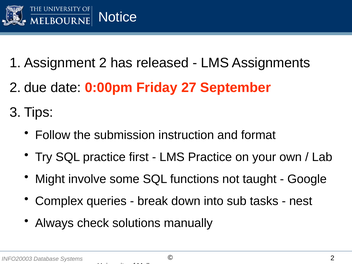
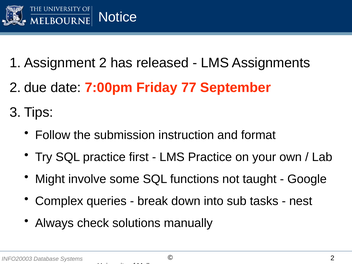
0:00pm: 0:00pm -> 7:00pm (109, 88)
27: 27 -> 77 (189, 88)
